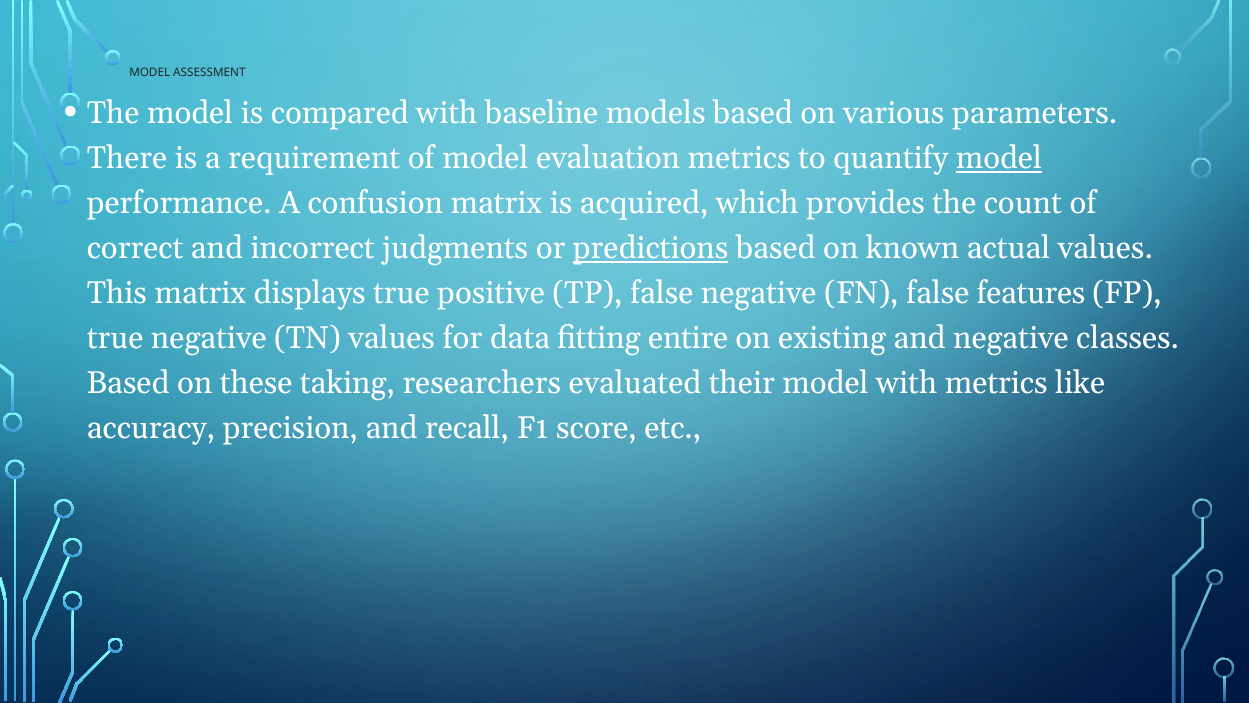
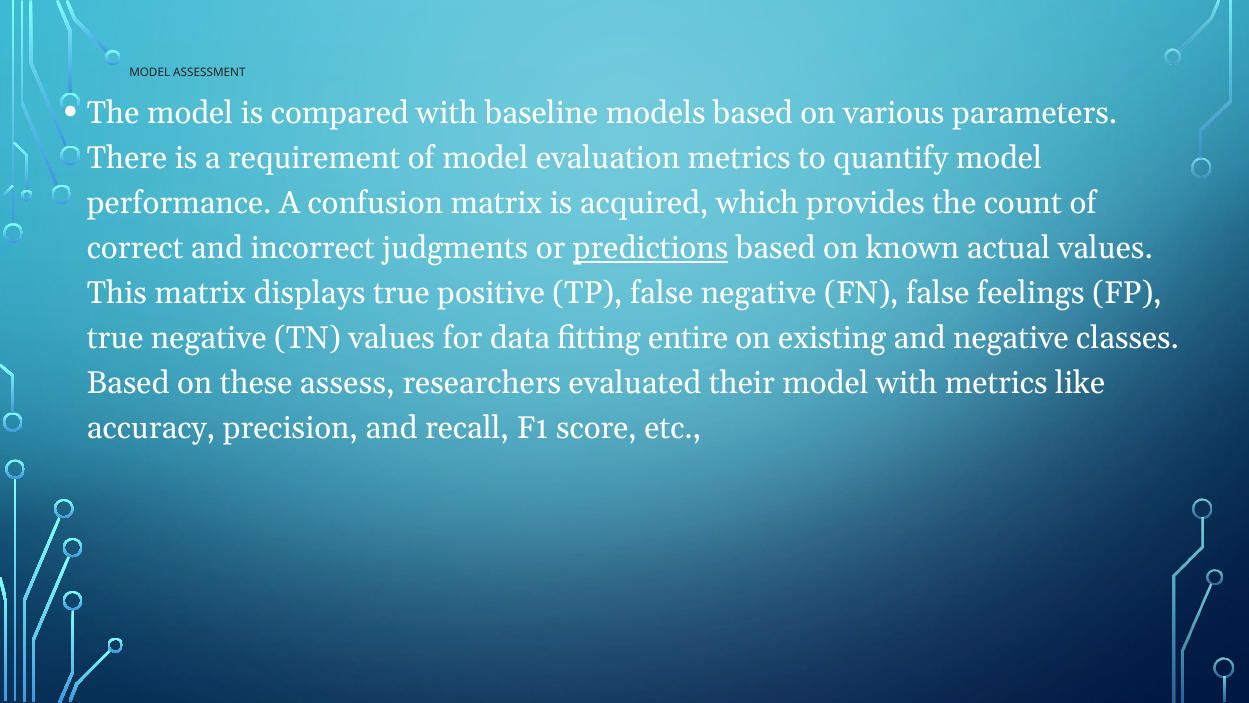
model underline: present -> none (999, 158)
features: features -> feelings (1031, 293)
taking: taking -> assess (347, 383)
